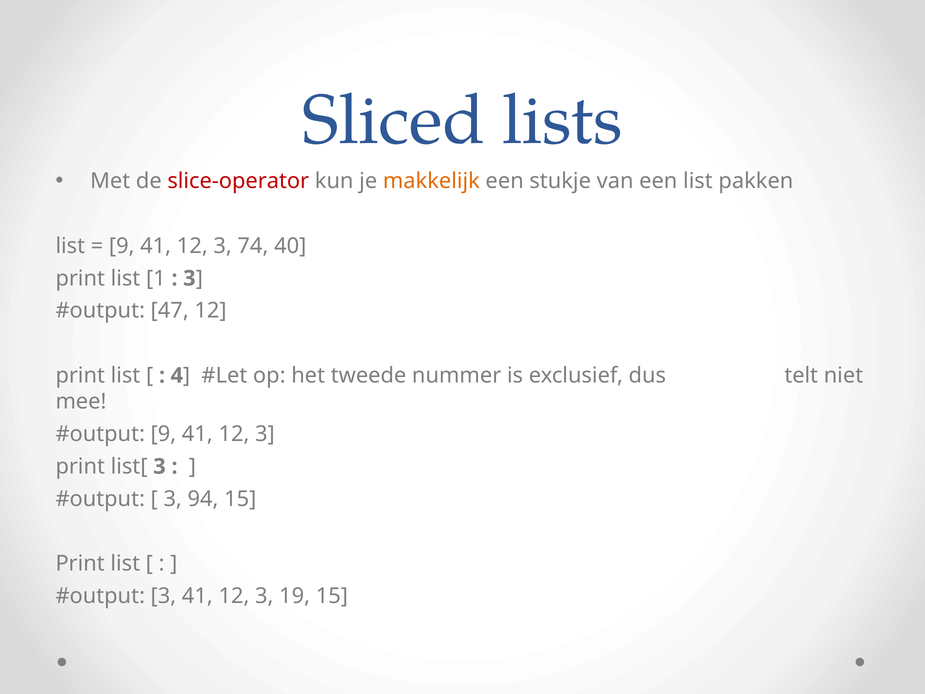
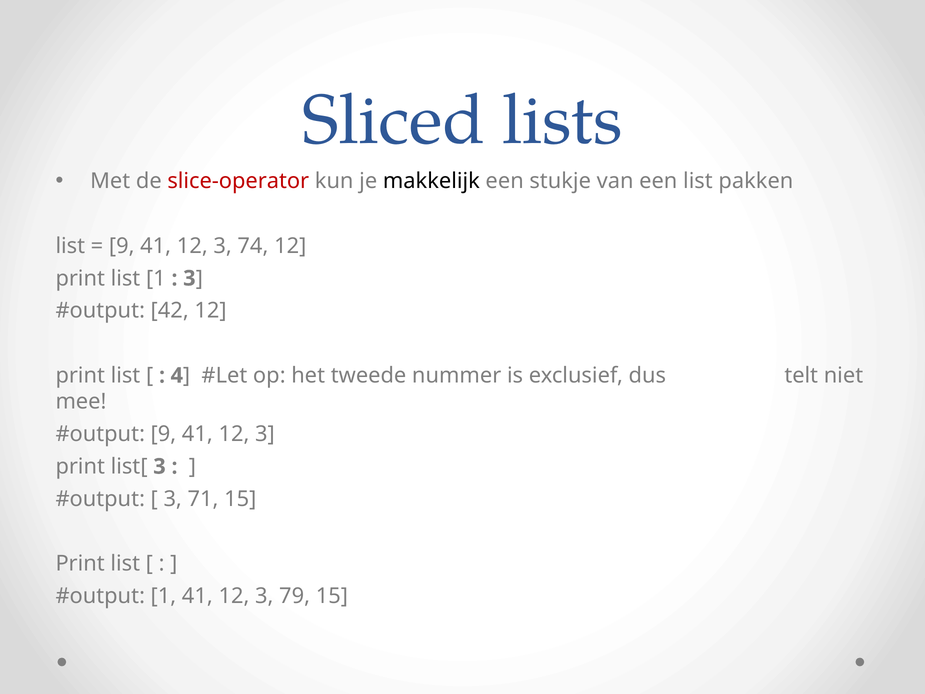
makkelijk colour: orange -> black (431, 181)
74 40: 40 -> 12 (290, 246)
47: 47 -> 42 (170, 311)
94: 94 -> 71 (203, 499)
3: 3 -> 1 (163, 596)
19: 19 -> 79 (295, 596)
